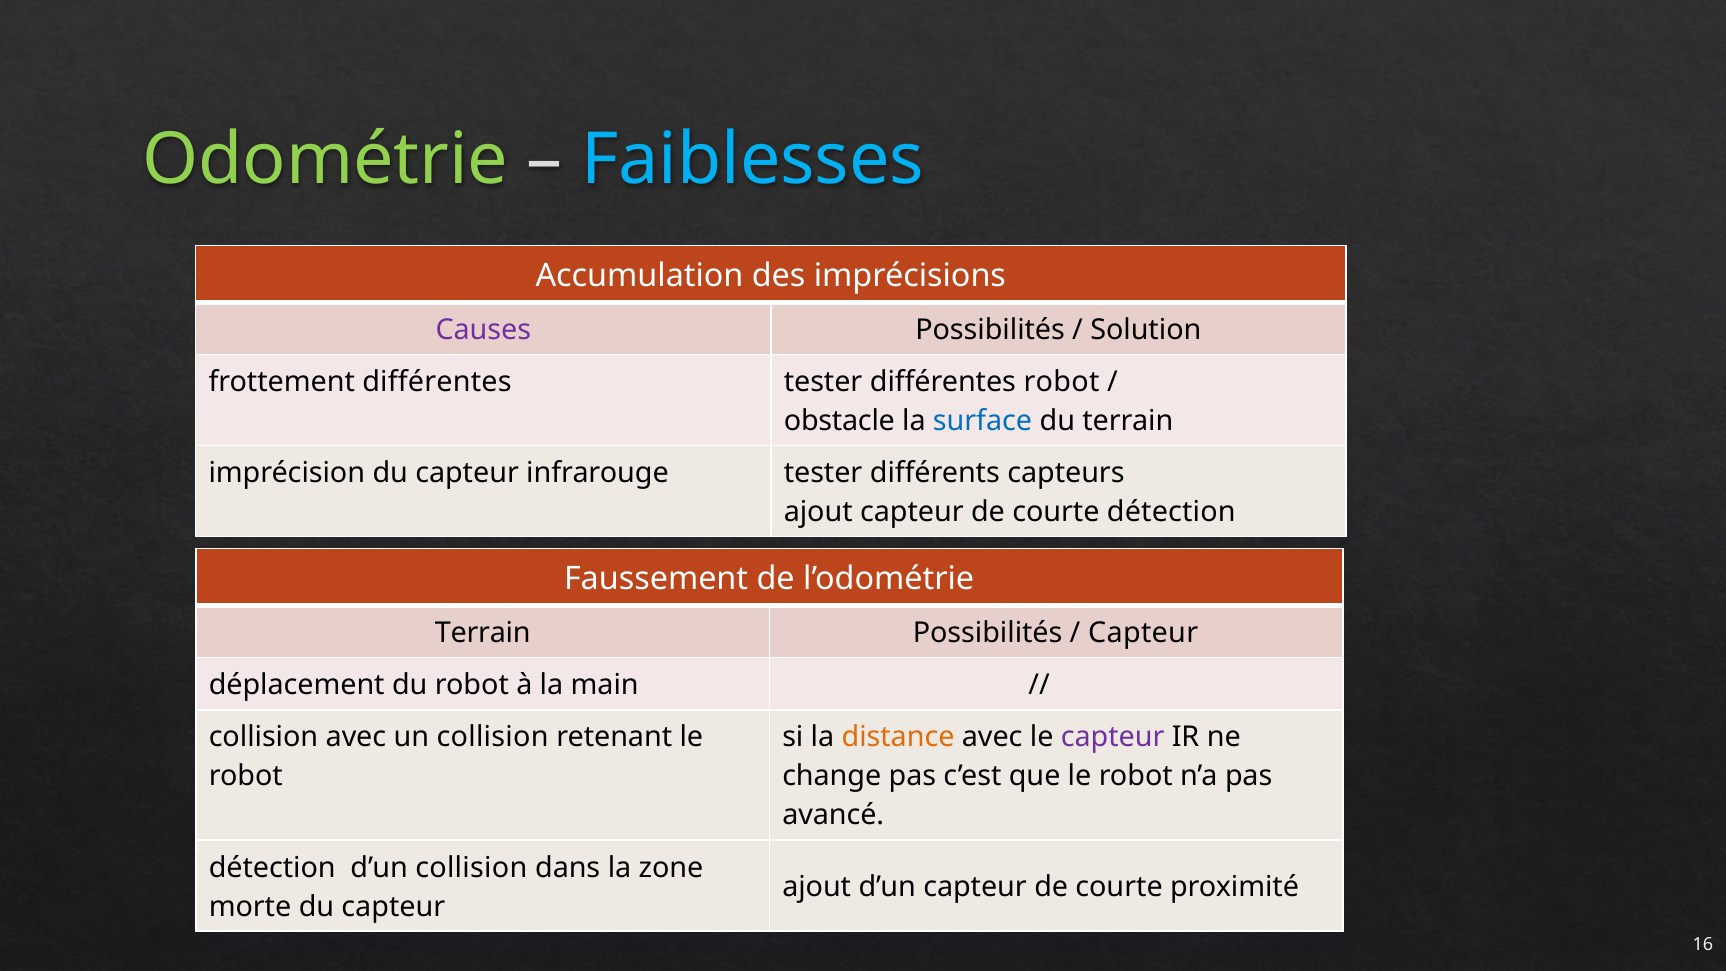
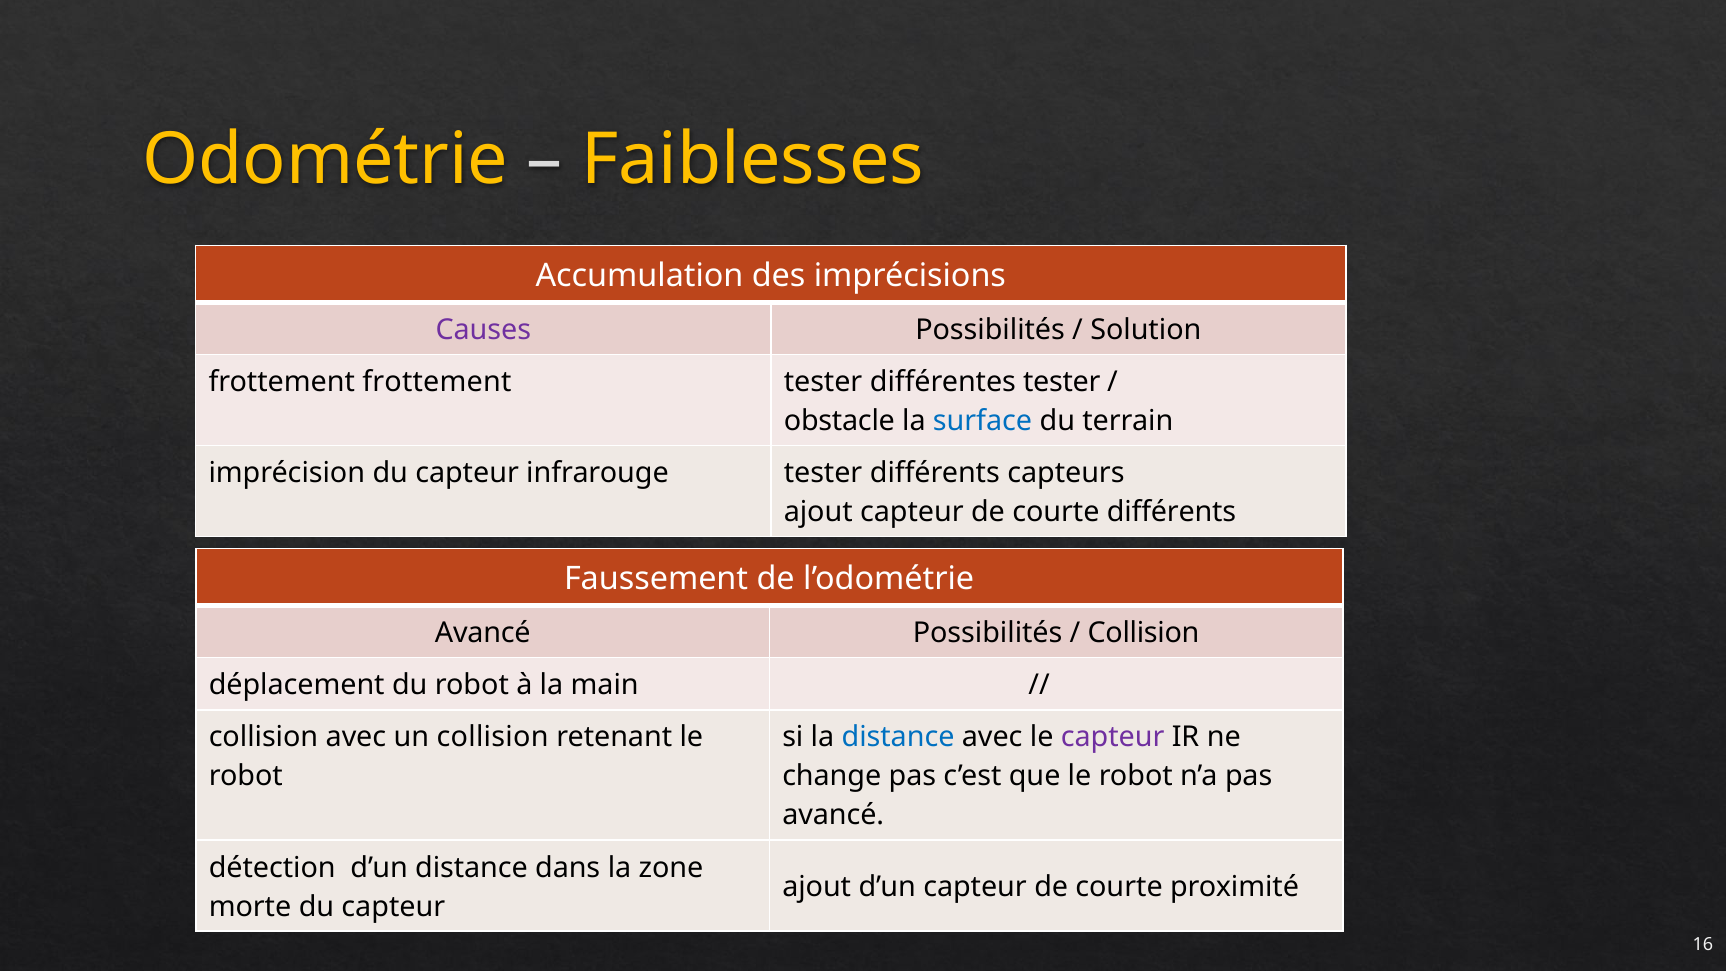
Odométrie colour: light green -> yellow (325, 160)
Faiblesses colour: light blue -> yellow (753, 160)
frottement différentes: différentes -> frottement (437, 382)
différentes robot: robot -> tester (1062, 382)
courte détection: détection -> différents (1172, 512)
Terrain: Terrain -> Avancé (483, 633)
Capteur: Capteur -> Collision (1143, 633)
distance colour: orange -> blue (898, 737)
d’un collision: collision -> distance (471, 867)
